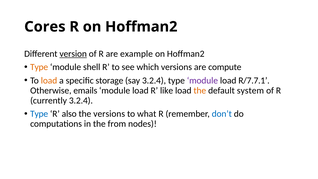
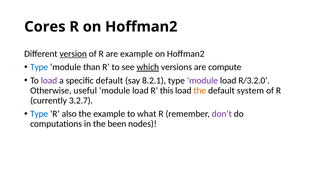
Type colour: orange -> blue (39, 67)
shell: shell -> than (92, 67)
which underline: none -> present (148, 67)
load colour: orange -> purple (49, 80)
specific storage: storage -> default (109, 80)
say 3.2.4: 3.2.4 -> 8.2.1 (154, 80)
R/7.7.1: R/7.7.1 -> R/3.2.0 (254, 80)
emails: emails -> useful (85, 90)
like: like -> this (167, 90)
currently 3.2.4: 3.2.4 -> 3.2.7 (81, 100)
the versions: versions -> example (109, 114)
don’t colour: blue -> purple (222, 114)
from: from -> been (117, 124)
